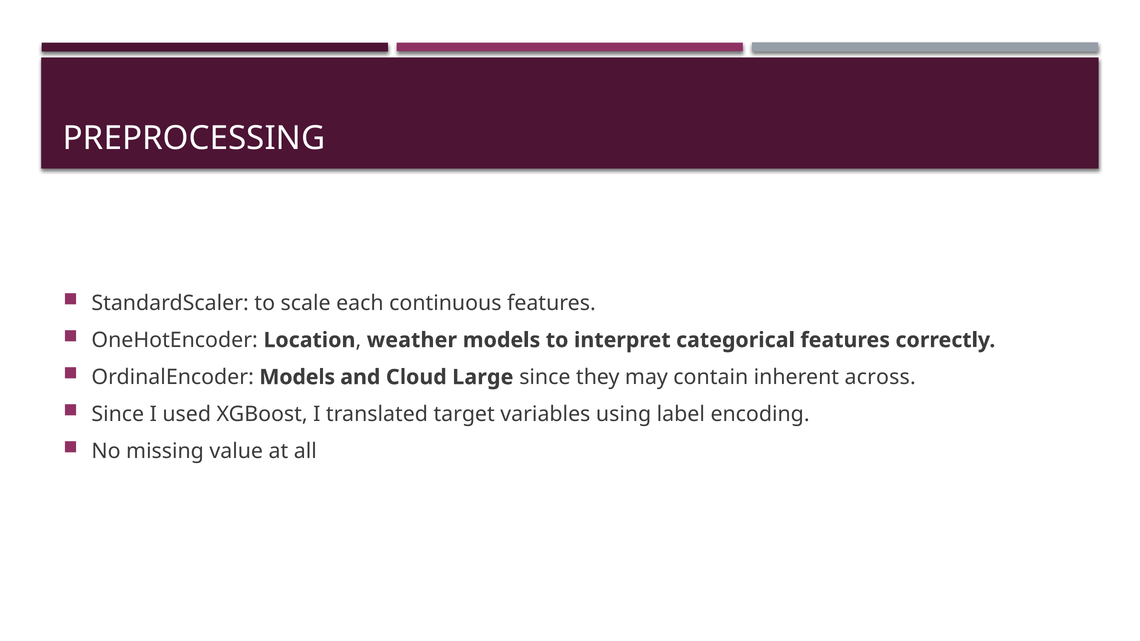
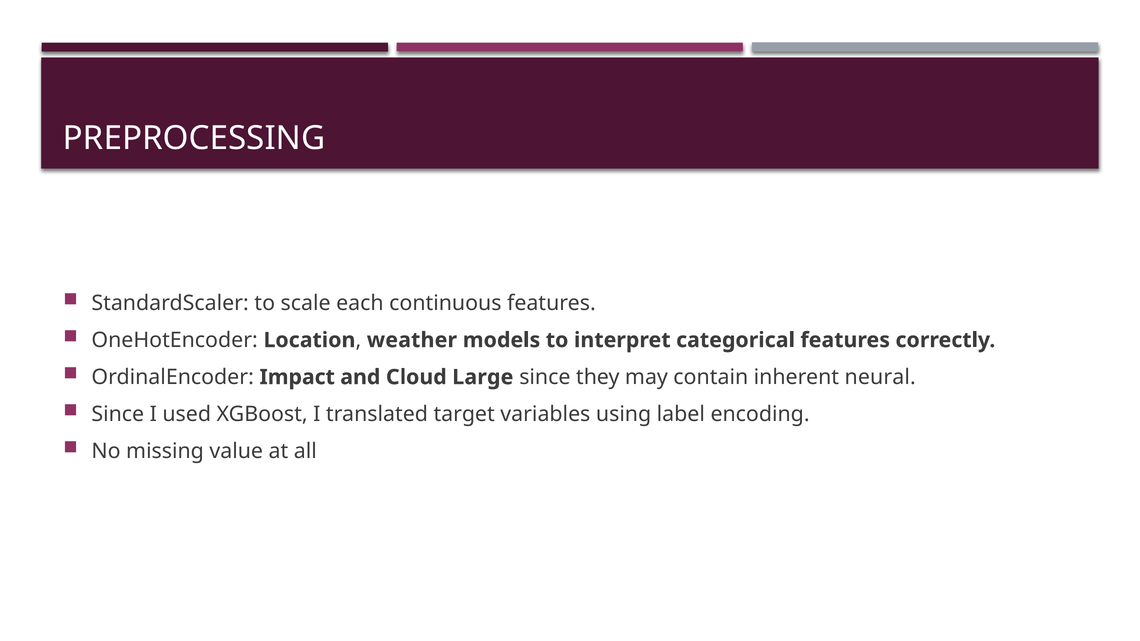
OrdinalEncoder Models: Models -> Impact (297, 377)
across: across -> neural (880, 377)
